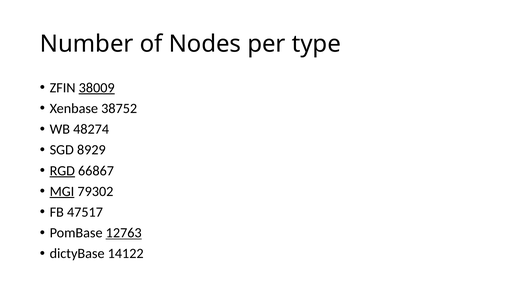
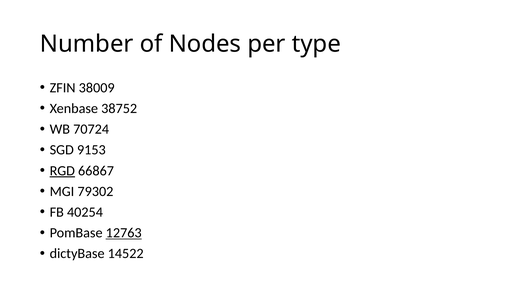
38009 underline: present -> none (97, 88)
48274: 48274 -> 70724 (91, 129)
8929: 8929 -> 9153 (91, 150)
MGI underline: present -> none (62, 192)
47517: 47517 -> 40254 (85, 212)
14122: 14122 -> 14522 (126, 254)
